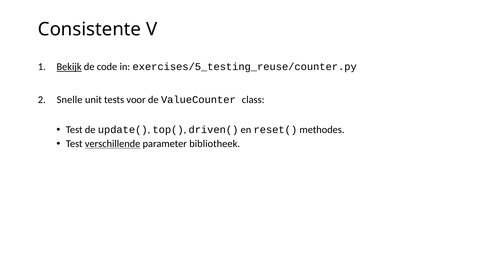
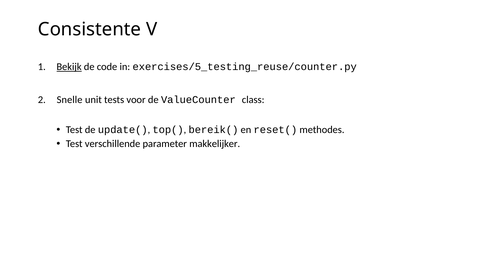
driven(: driven( -> bereik( (213, 130)
verschillende underline: present -> none (113, 143)
bibliotheek: bibliotheek -> makkelijker (215, 143)
